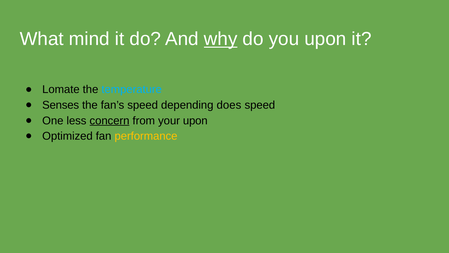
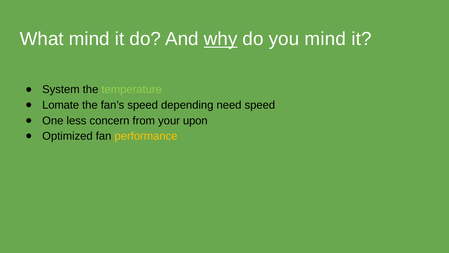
you upon: upon -> mind (325, 39)
Lomate: Lomate -> System (61, 89)
temperature colour: light blue -> light green (132, 89)
Senses: Senses -> Lomate (61, 105)
does: does -> need (229, 105)
concern underline: present -> none (110, 120)
